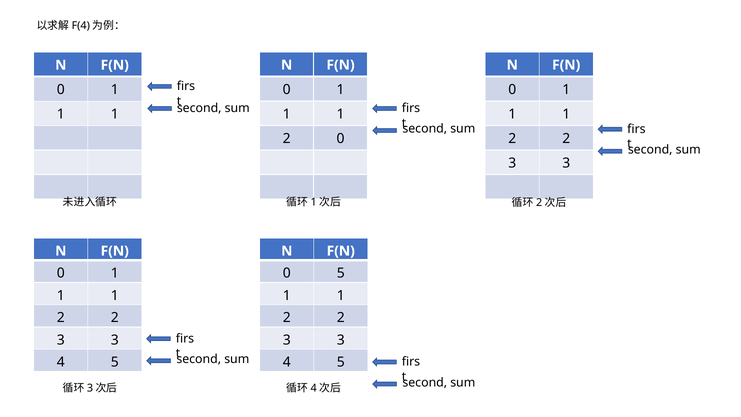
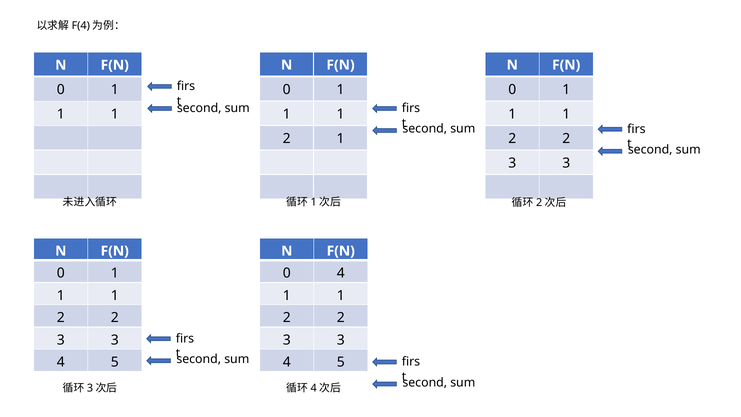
2 0: 0 -> 1 (341, 138)
0 5: 5 -> 4 (341, 273)
